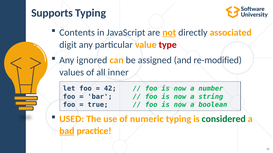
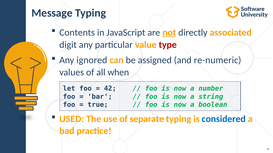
Supports: Supports -> Message (52, 13)
re-modified: re-modified -> re-numeric (218, 60)
inner: inner -> when (118, 73)
numeric: numeric -> separate (147, 119)
considered colour: green -> blue (224, 119)
bad underline: present -> none (67, 131)
